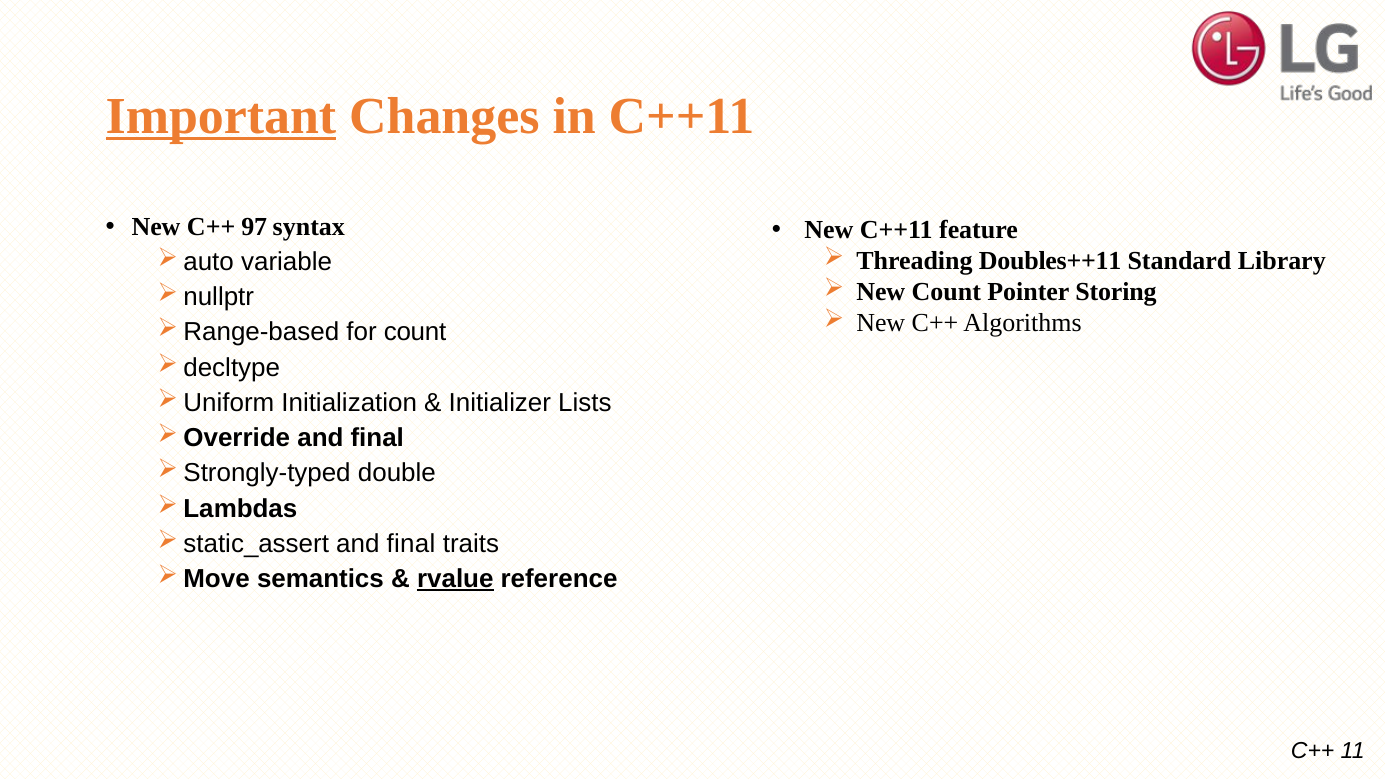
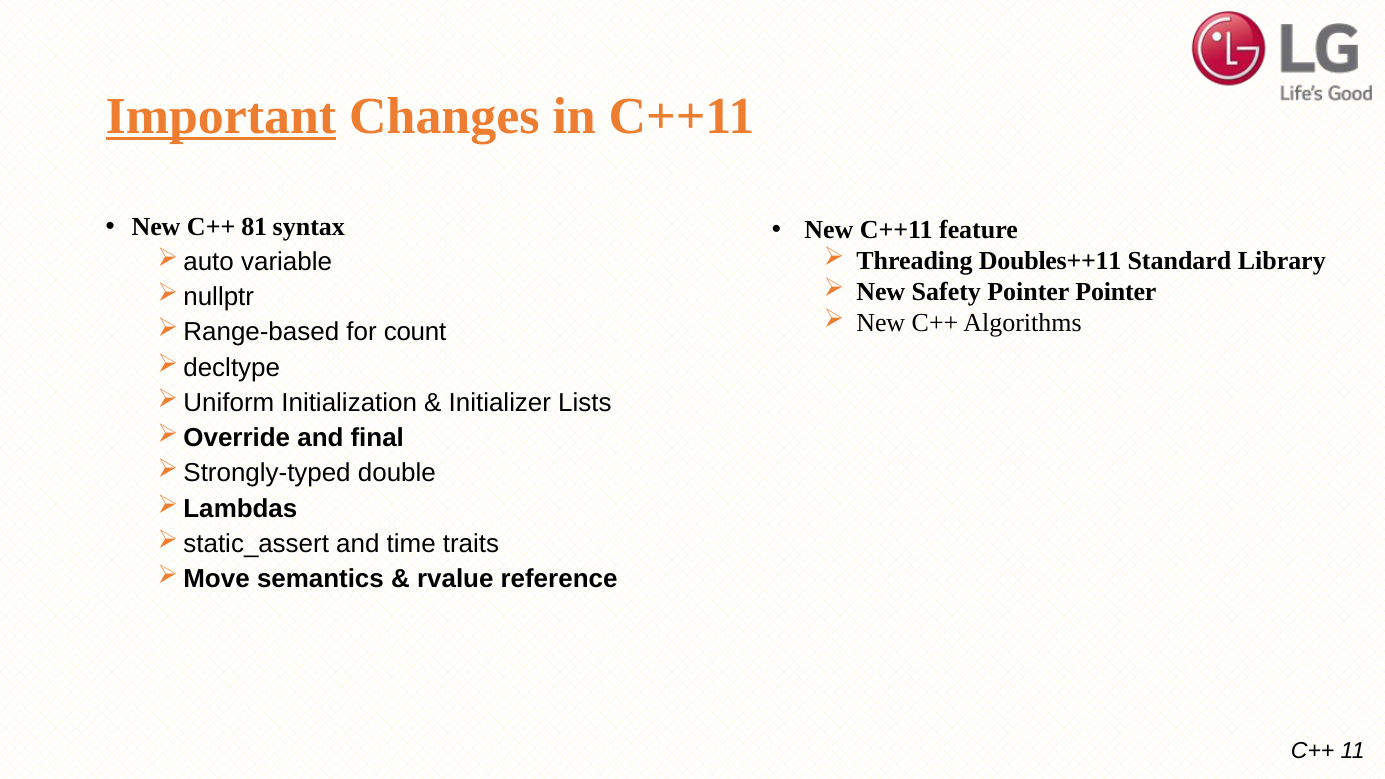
97: 97 -> 81 (254, 226)
New Count: Count -> Safety (946, 292)
Pointer Storing: Storing -> Pointer (1116, 292)
final: final -> time (411, 544)
rvalue underline: present -> none (455, 579)
